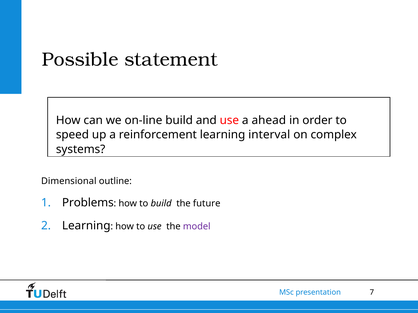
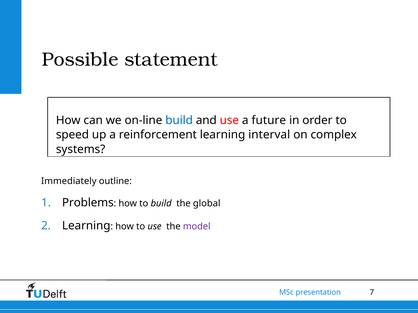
build colour: black -> blue (179, 120)
ahead: ahead -> future (269, 120)
Dimensional: Dimensional -> Immediately (69, 181)
future: future -> global (207, 204)
